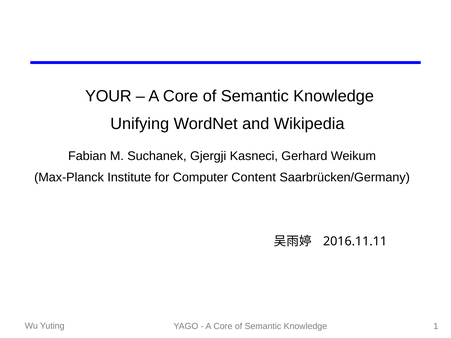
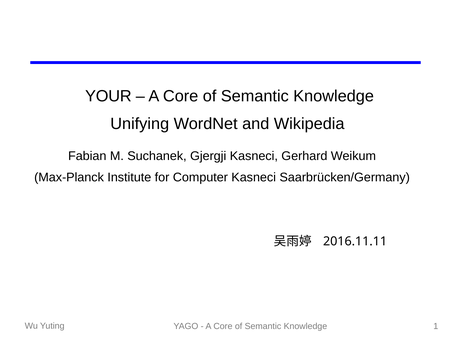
Computer Content: Content -> Kasneci (254, 178)
